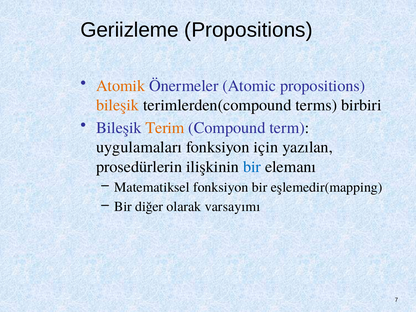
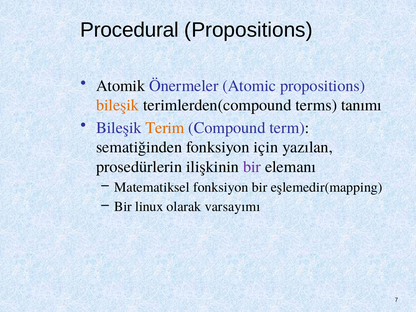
Geriizleme: Geriizleme -> Procedural (130, 30)
Atomik colour: orange -> black (121, 86)
birbiri: birbiri -> tanımı (361, 105)
uygulamaları: uygulamaları -> sematiğinden (139, 147)
bir colour: blue -> purple (252, 167)
diğer: diğer -> linux (149, 207)
